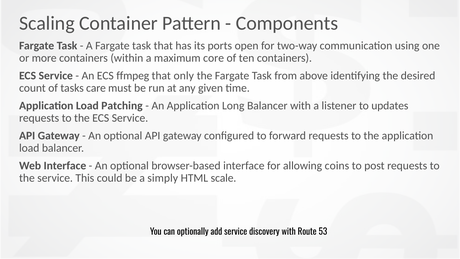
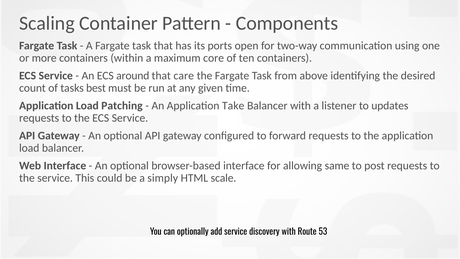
ffmpeg: ffmpeg -> around (133, 76)
only: only -> care (184, 76)
care: care -> best (96, 88)
Long: Long -> Take (233, 106)
coins: coins -> same (337, 166)
